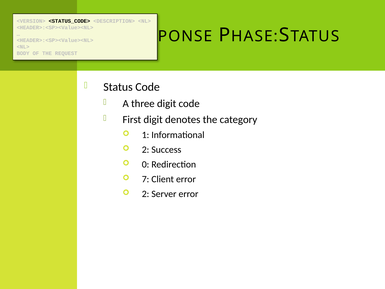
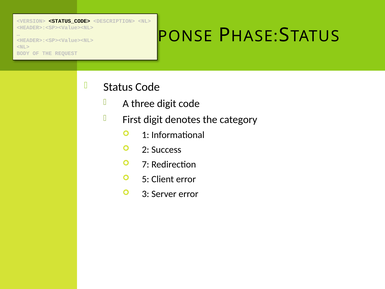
0: 0 -> 7 (146, 164)
7: 7 -> 5 (146, 179)
2: 2 -> 3 (146, 194)
